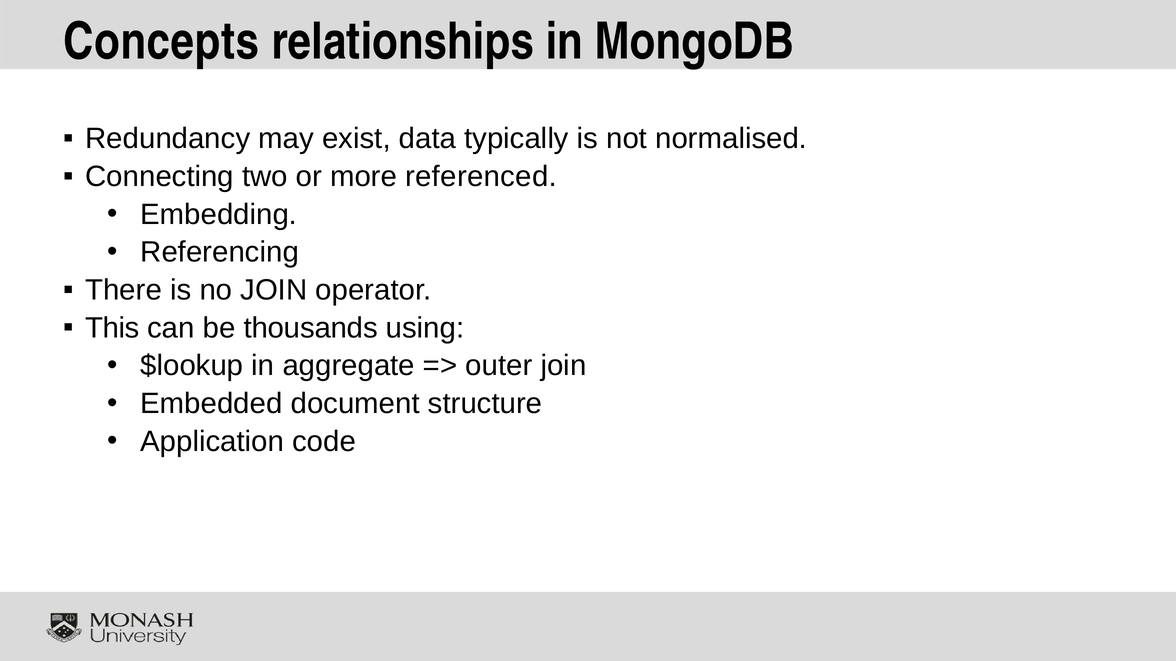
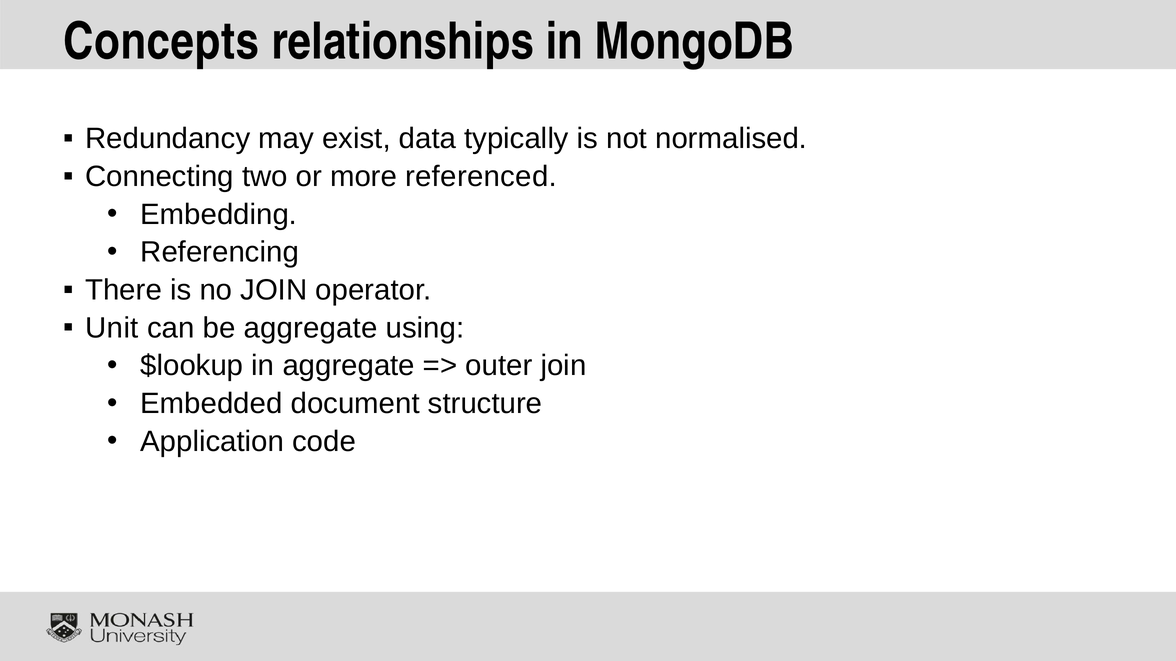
This: This -> Unit (112, 328)
be thousands: thousands -> aggregate (311, 328)
